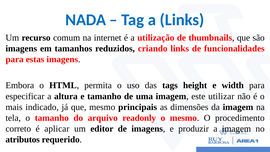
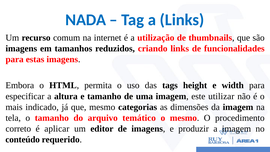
principais: principais -> categorias (138, 107)
readonly: readonly -> temático (139, 118)
atributos: atributos -> conteúdo (23, 139)
